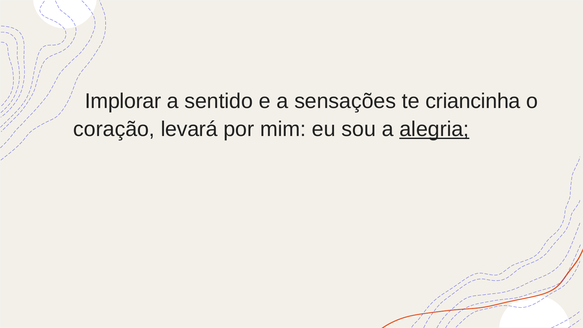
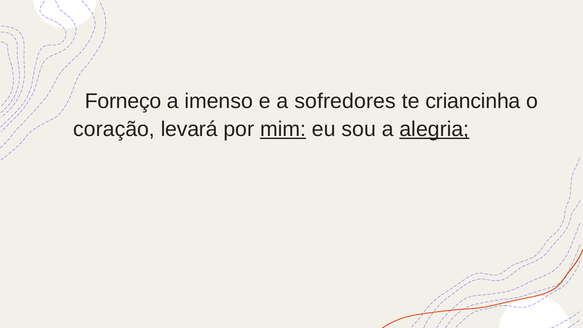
Implorar: Implorar -> Forneço (123, 101)
sentido: sentido -> imenso (219, 101)
sensações: sensações -> sofredores (345, 101)
mim underline: none -> present (283, 129)
